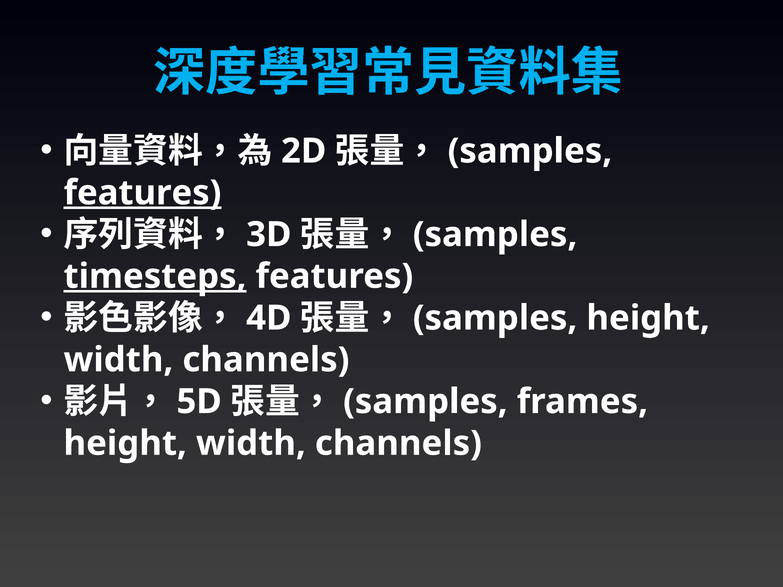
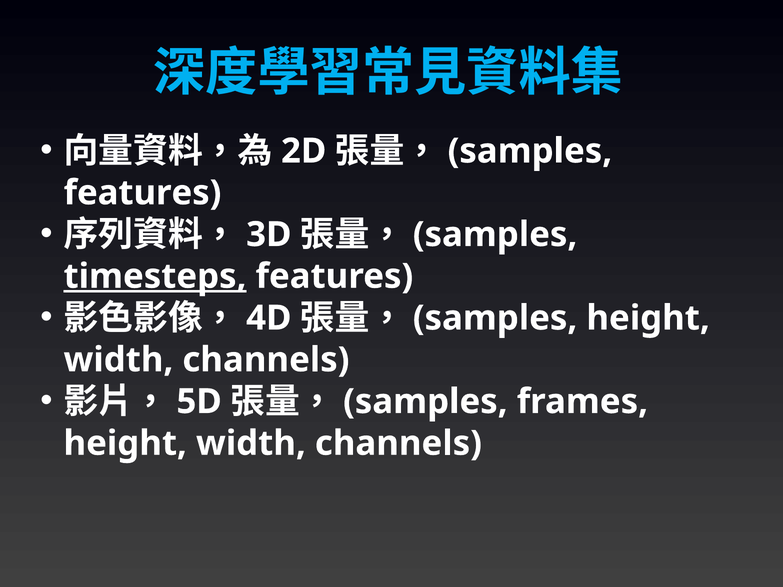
features underline: present -> none (142, 193)
